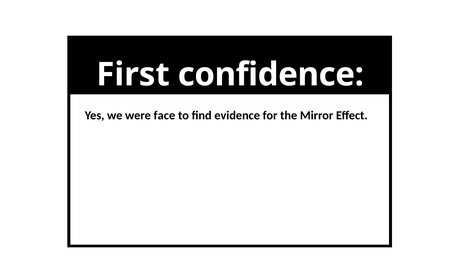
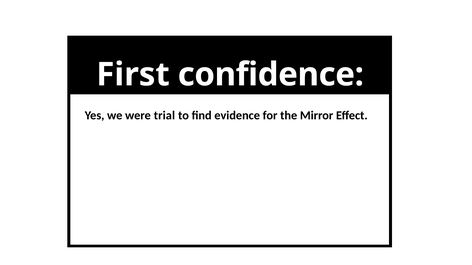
face: face -> trial (164, 116)
